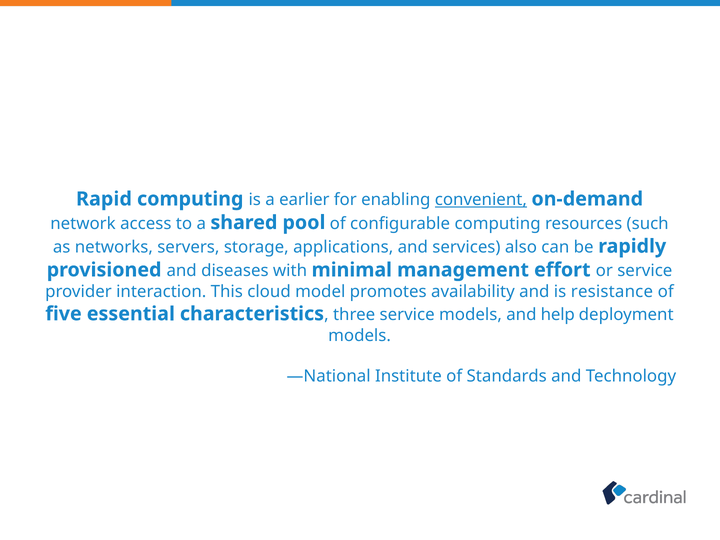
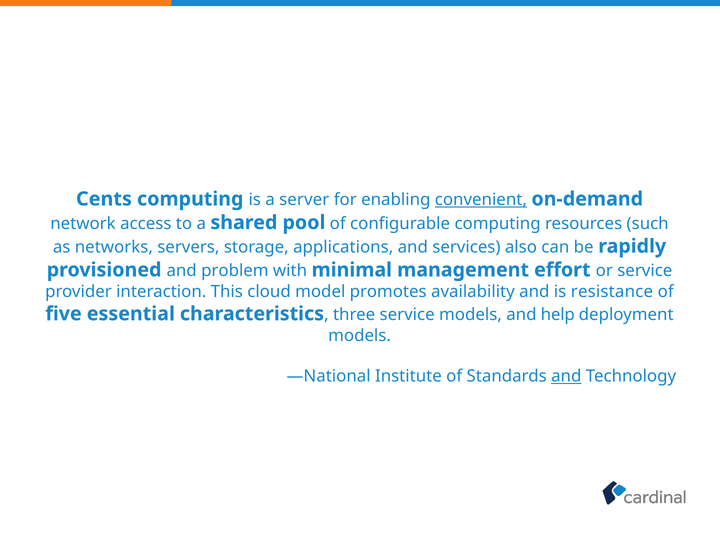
Rapid: Rapid -> Cents (104, 199)
earlier: earlier -> server (304, 200)
diseases: diseases -> problem (235, 271)
and underline: none -> present (566, 376)
